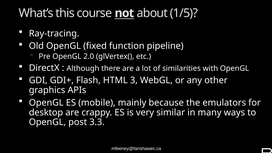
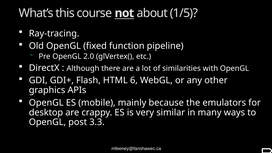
3: 3 -> 6 (134, 80)
